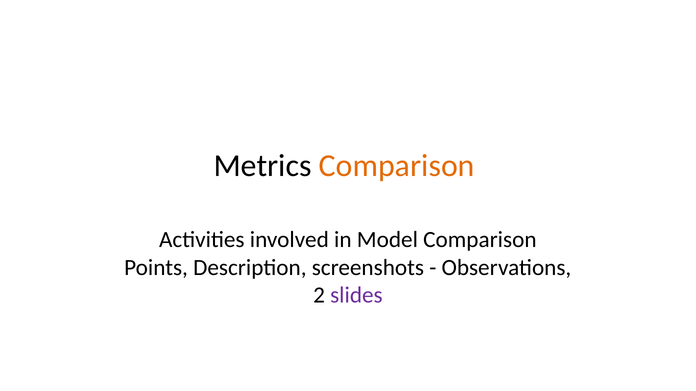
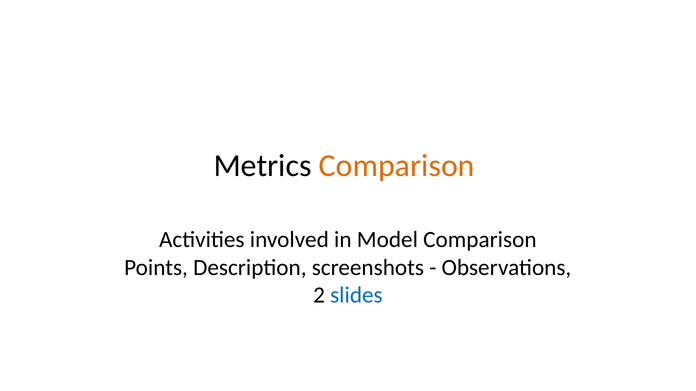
slides colour: purple -> blue (356, 296)
